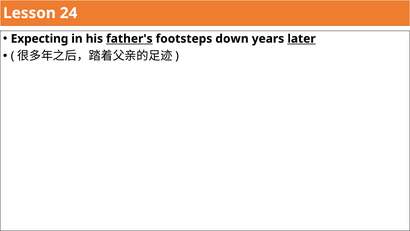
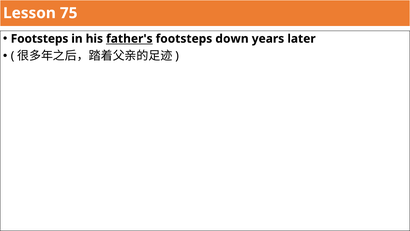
24: 24 -> 75 (69, 13)
Expecting: Expecting -> Footsteps (40, 39)
later underline: present -> none (301, 39)
